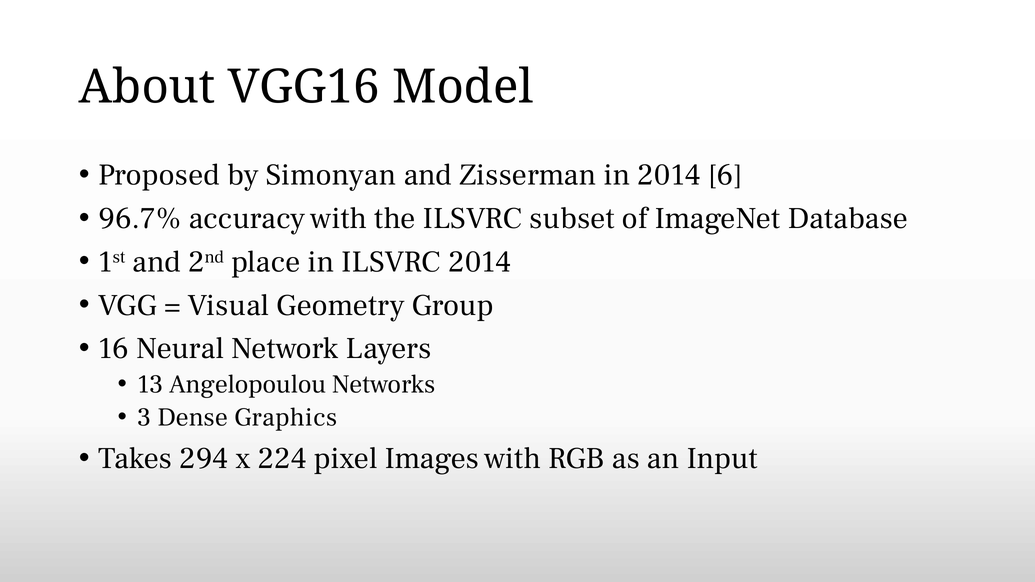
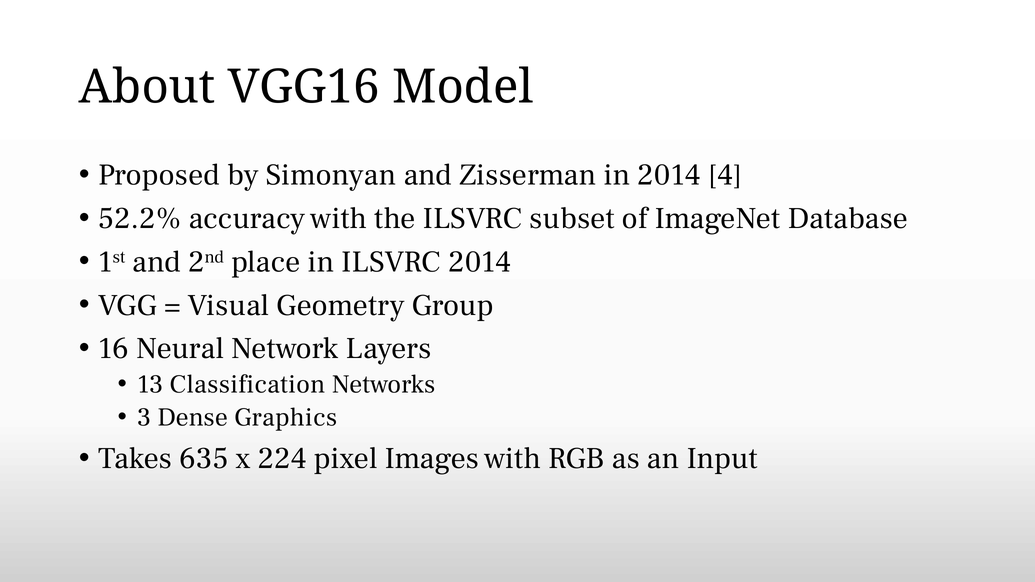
6: 6 -> 4 (725, 175)
96.7%: 96.7% -> 52.2% (140, 218)
Angelopoulou: Angelopoulou -> Classification (247, 384)
294: 294 -> 635 (204, 459)
